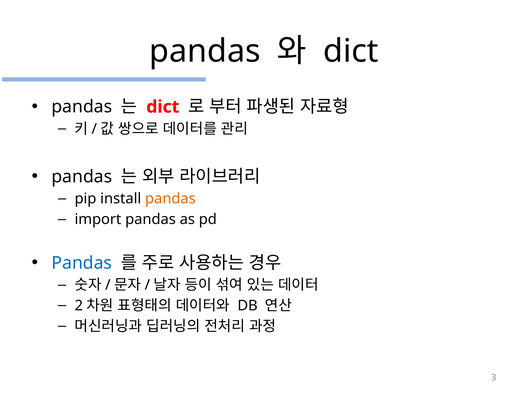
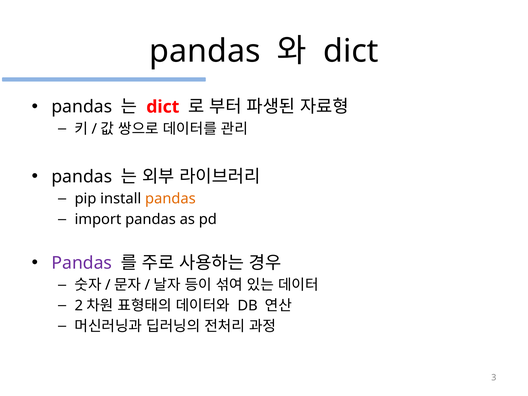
Pandas colour: blue -> purple (82, 263)
